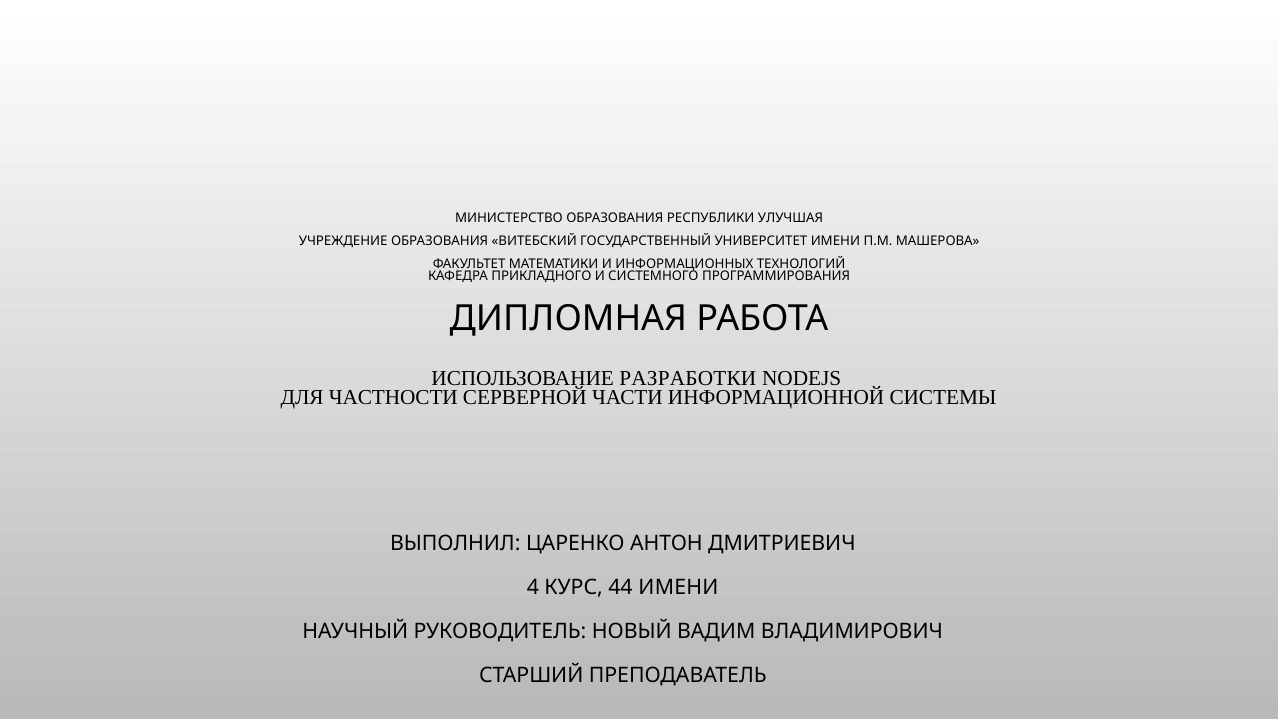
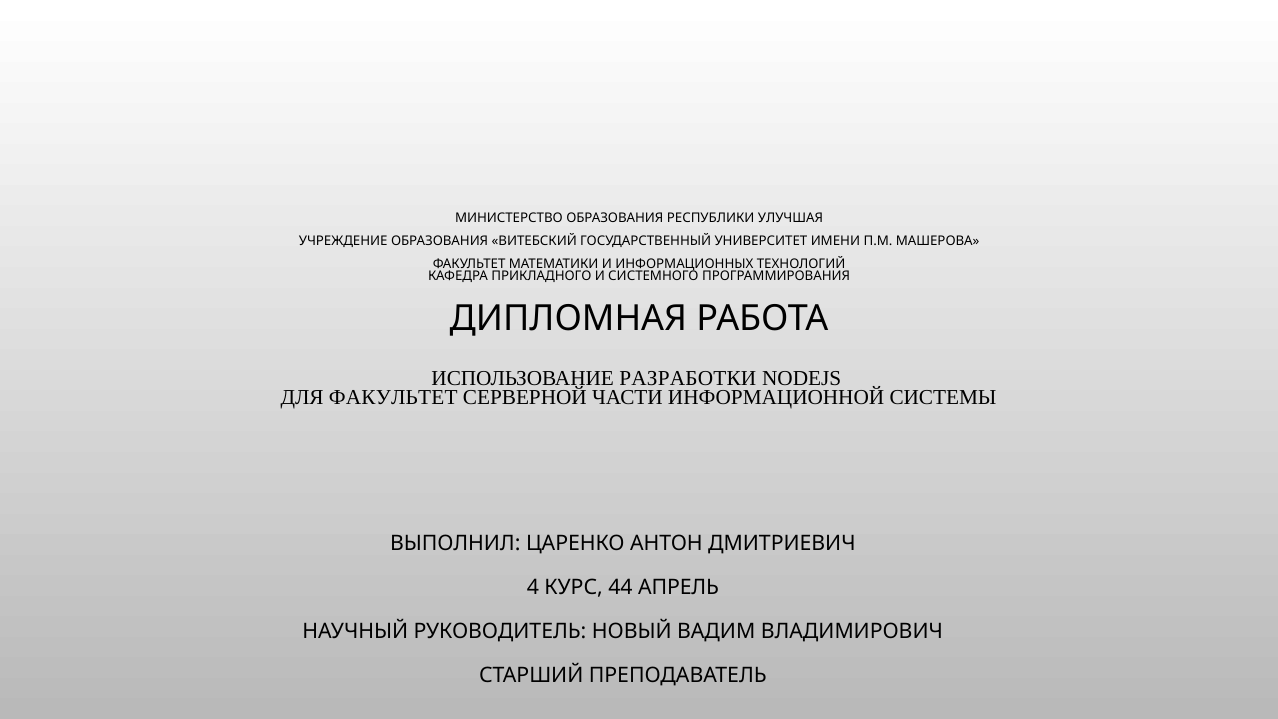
ДЛЯ ЧАСТНОСТИ: ЧАСТНОСТИ -> ФАКУЛЬТЕТ (393, 397)
44 ИМЕНИ: ИМЕНИ -> АПРЕЛЬ (679, 588)
